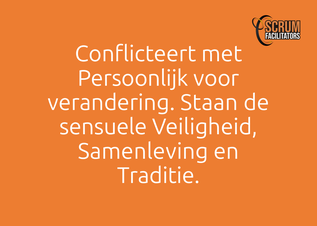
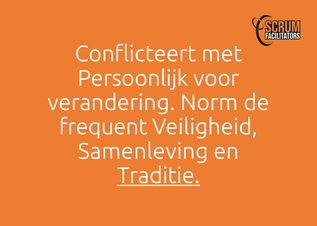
Staan: Staan -> Norm (209, 103)
sensuele: sensuele -> frequent (103, 127)
Traditie underline: none -> present (159, 176)
